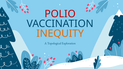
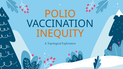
POLIO colour: red -> orange (60, 14)
